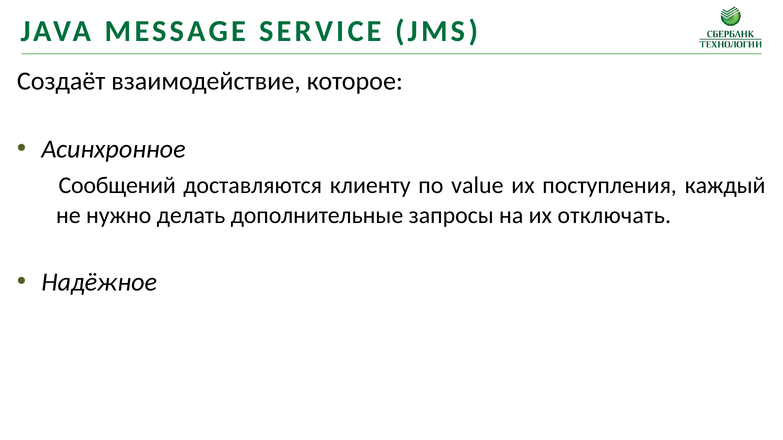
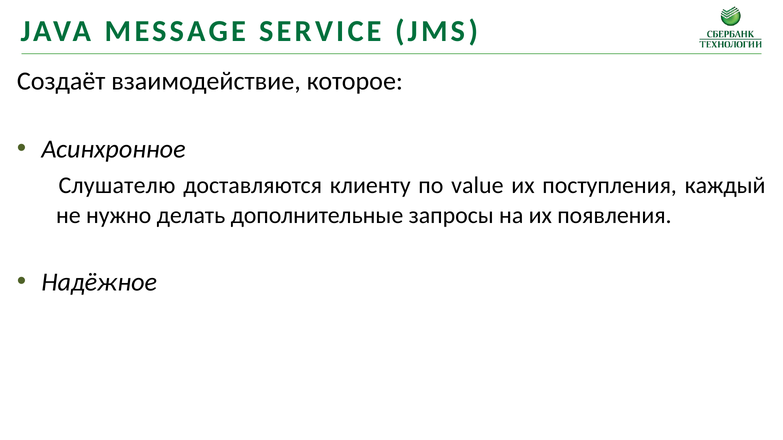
Сообщений: Сообщений -> Слушателю (117, 186)
отключать: отключать -> появления (614, 216)
